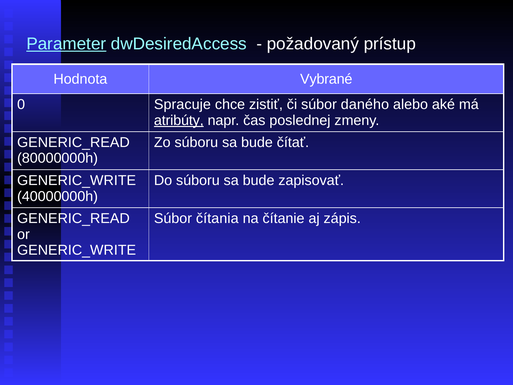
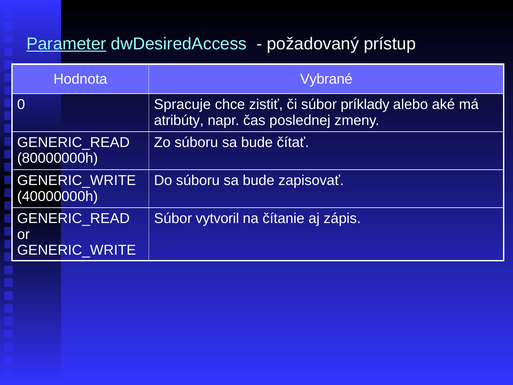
daného: daného -> príklady (365, 104)
atribúty underline: present -> none (179, 120)
čítania: čítania -> vytvoril (217, 218)
